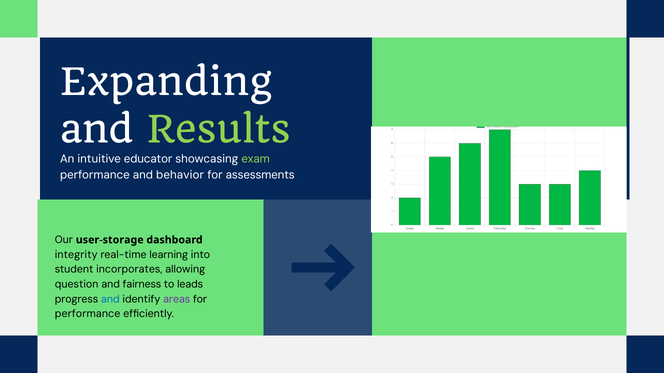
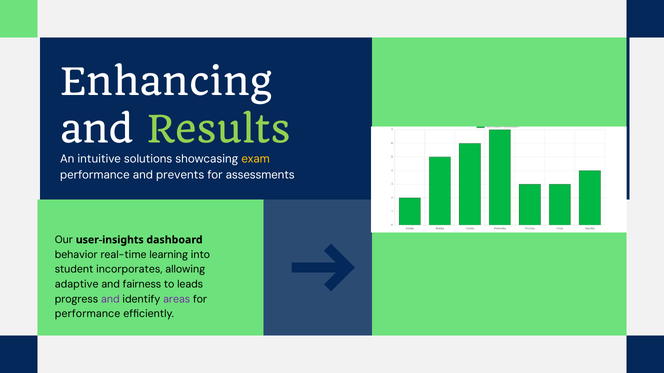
Expanding: Expanding -> Enhancing (166, 83)
educator: educator -> solutions (148, 159)
exam colour: light green -> yellow (256, 159)
behavior: behavior -> prevents (180, 175)
user-storage: user-storage -> user-insights (110, 240)
integrity: integrity -> behavior (76, 255)
question: question -> adaptive (77, 285)
and colour: blue -> purple (110, 300)
